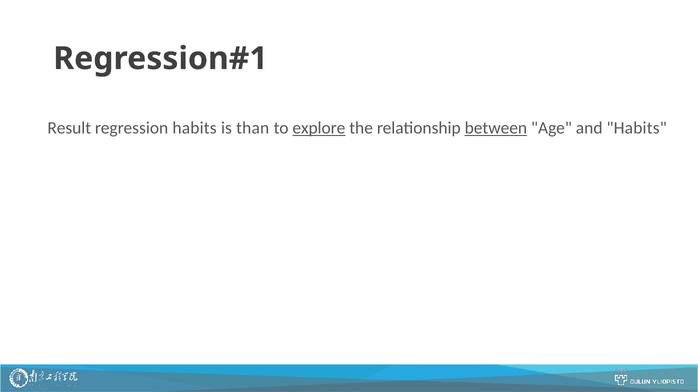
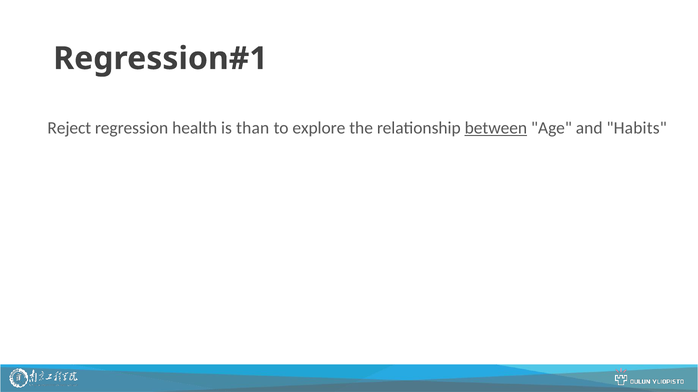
Result: Result -> Reject (69, 128)
regression habits: habits -> health (195, 128)
explore underline: present -> none (319, 128)
